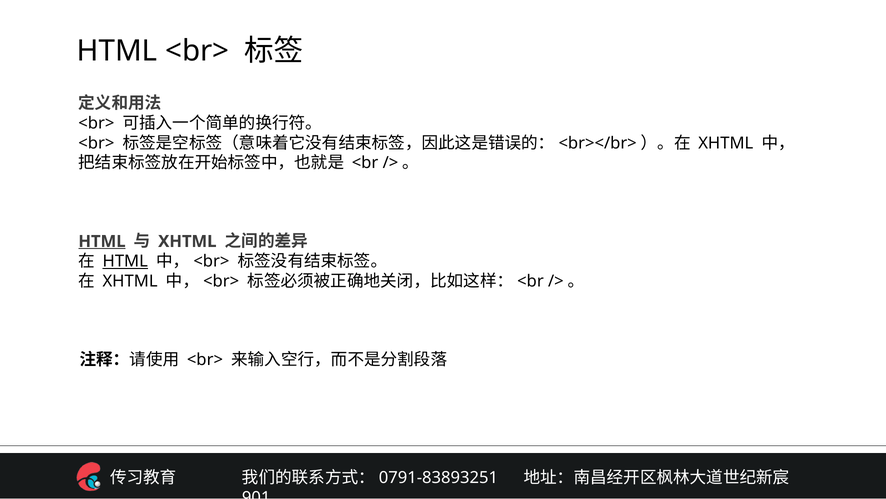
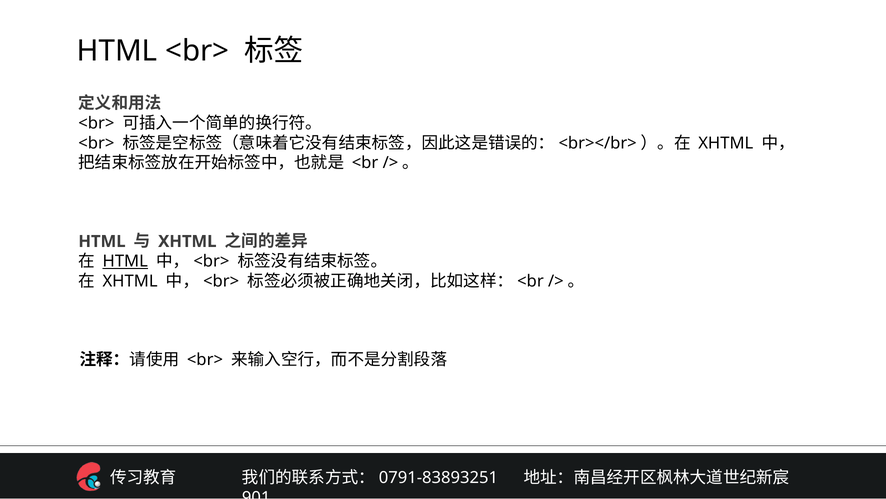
HTML underline: present -> none (102, 241)
